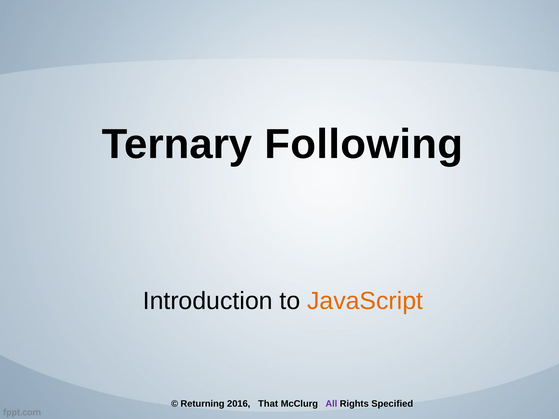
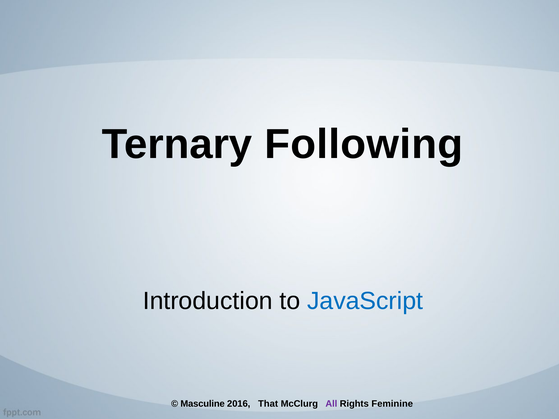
JavaScript colour: orange -> blue (365, 301)
Returning: Returning -> Masculine (203, 404)
Specified: Specified -> Feminine (392, 404)
